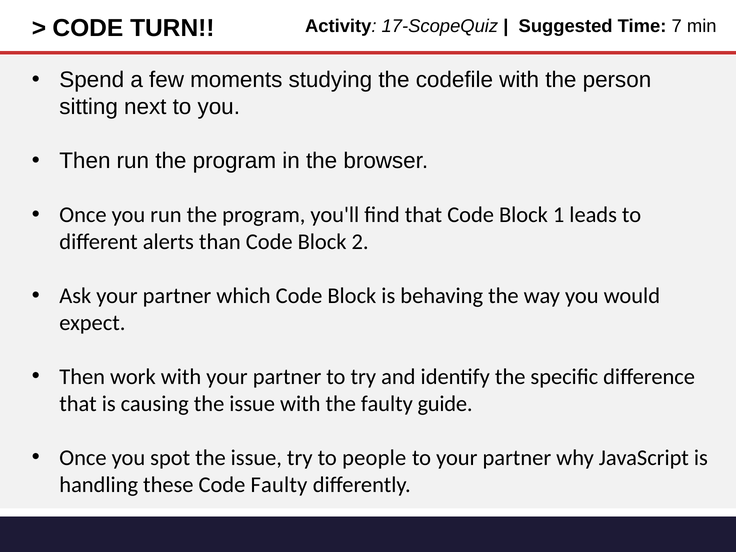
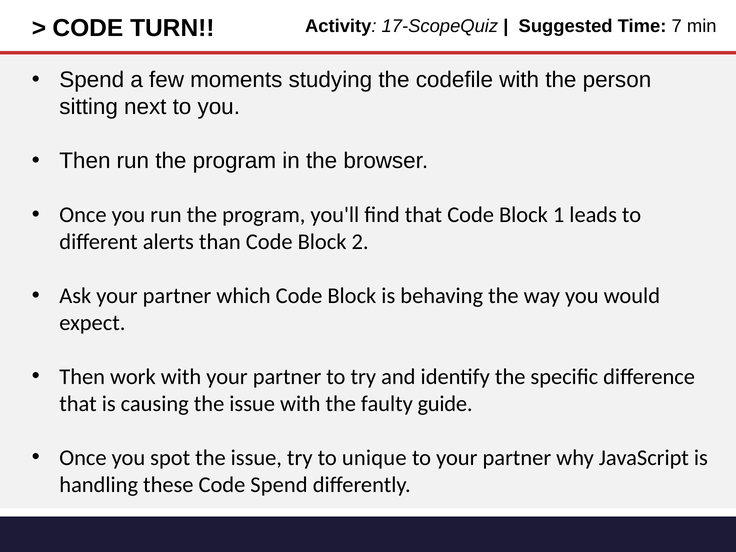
people: people -> unique (374, 458)
Code Faulty: Faulty -> Spend (279, 485)
